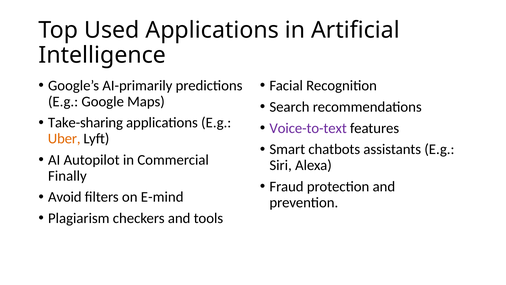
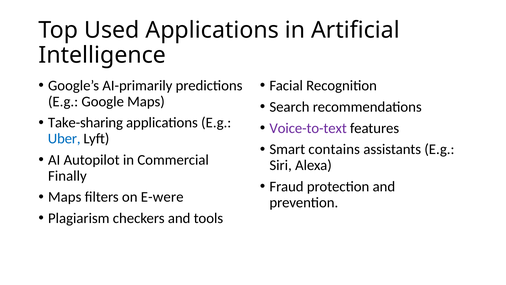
Uber colour: orange -> blue (64, 139)
chatbots: chatbots -> contains (334, 149)
Avoid: Avoid -> Maps (65, 197)
E-mind: E-mind -> E-were (162, 197)
